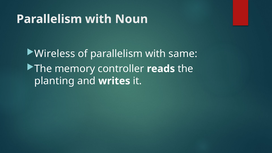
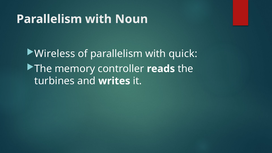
same: same -> quick (183, 54)
planting: planting -> turbines (54, 81)
